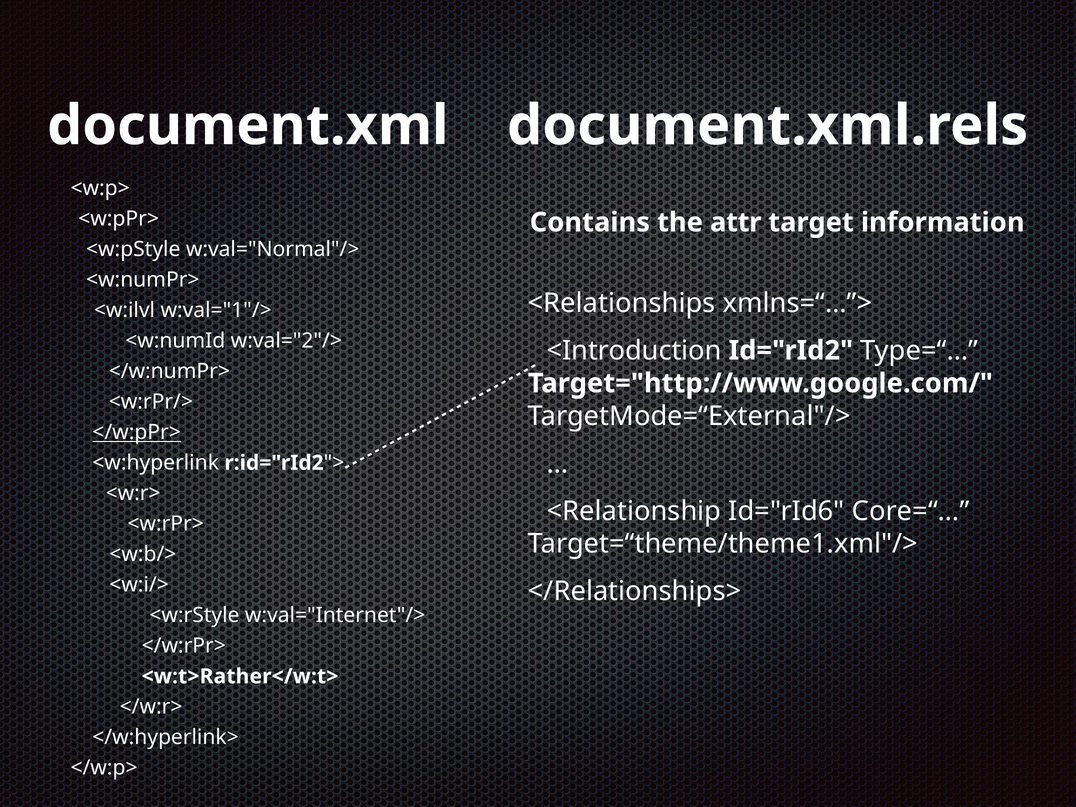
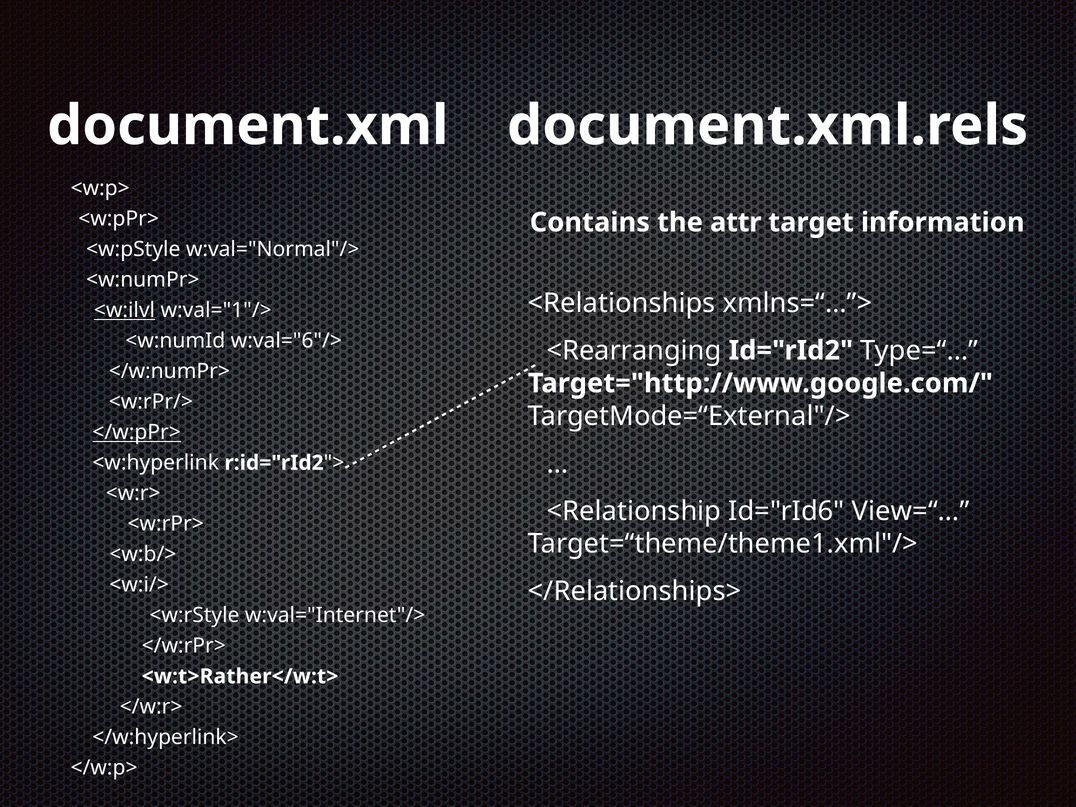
<w:ilvl underline: none -> present (124, 310)
w:val="2"/>: w:val="2"/> -> w:val="6"/> (286, 341)
<Introduction: <Introduction -> <Rearranging (634, 351)
Core=“…: Core=“… -> View=“… (911, 511)
